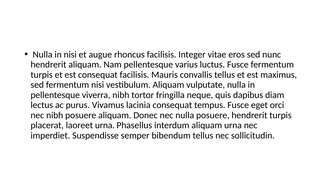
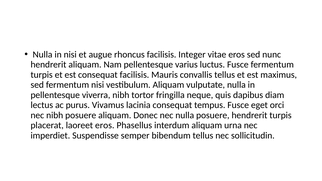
laoreet urna: urna -> eros (105, 125)
